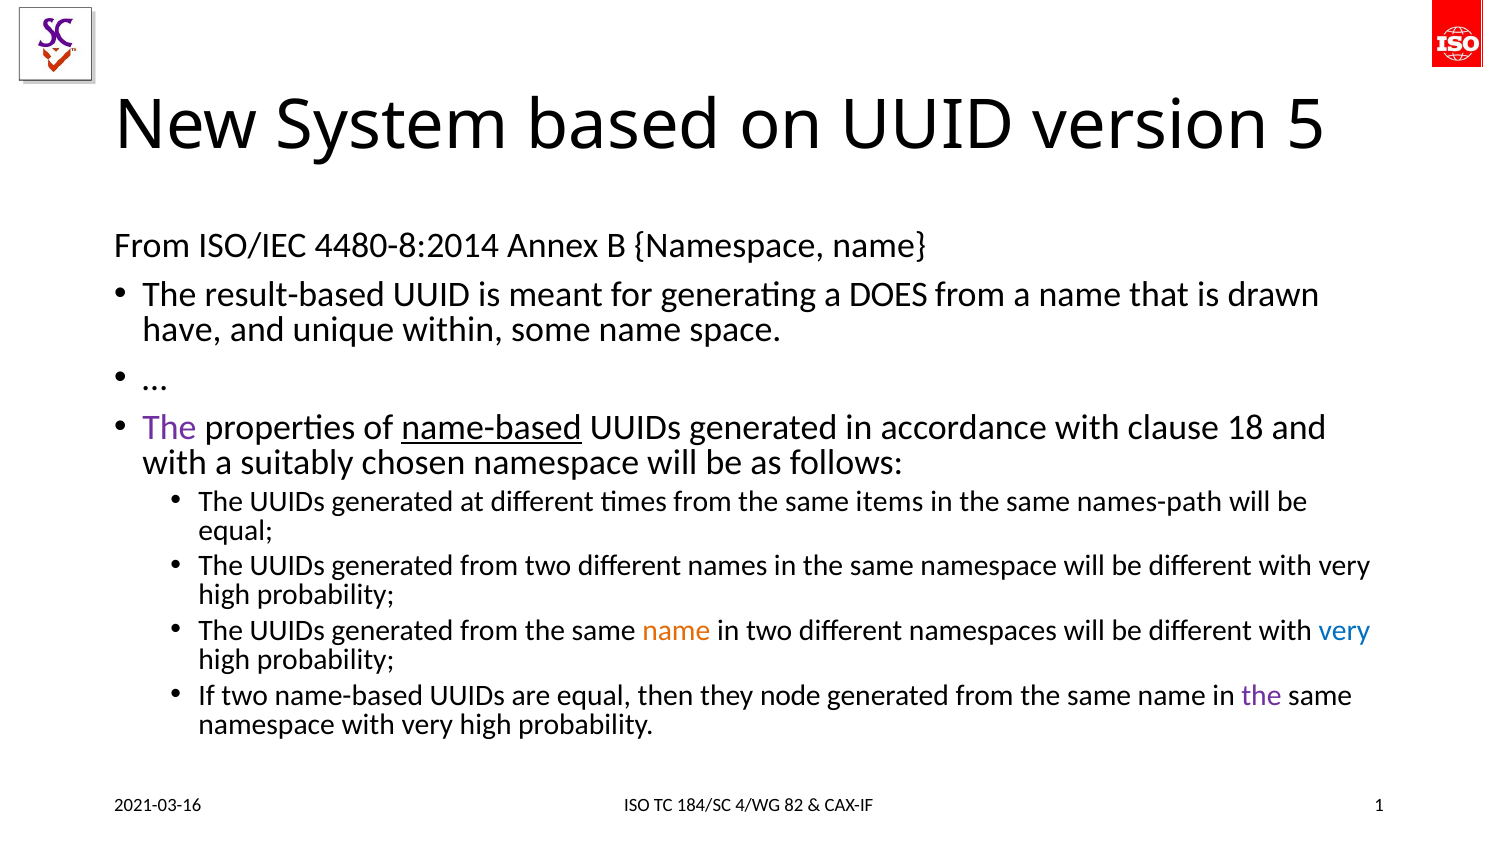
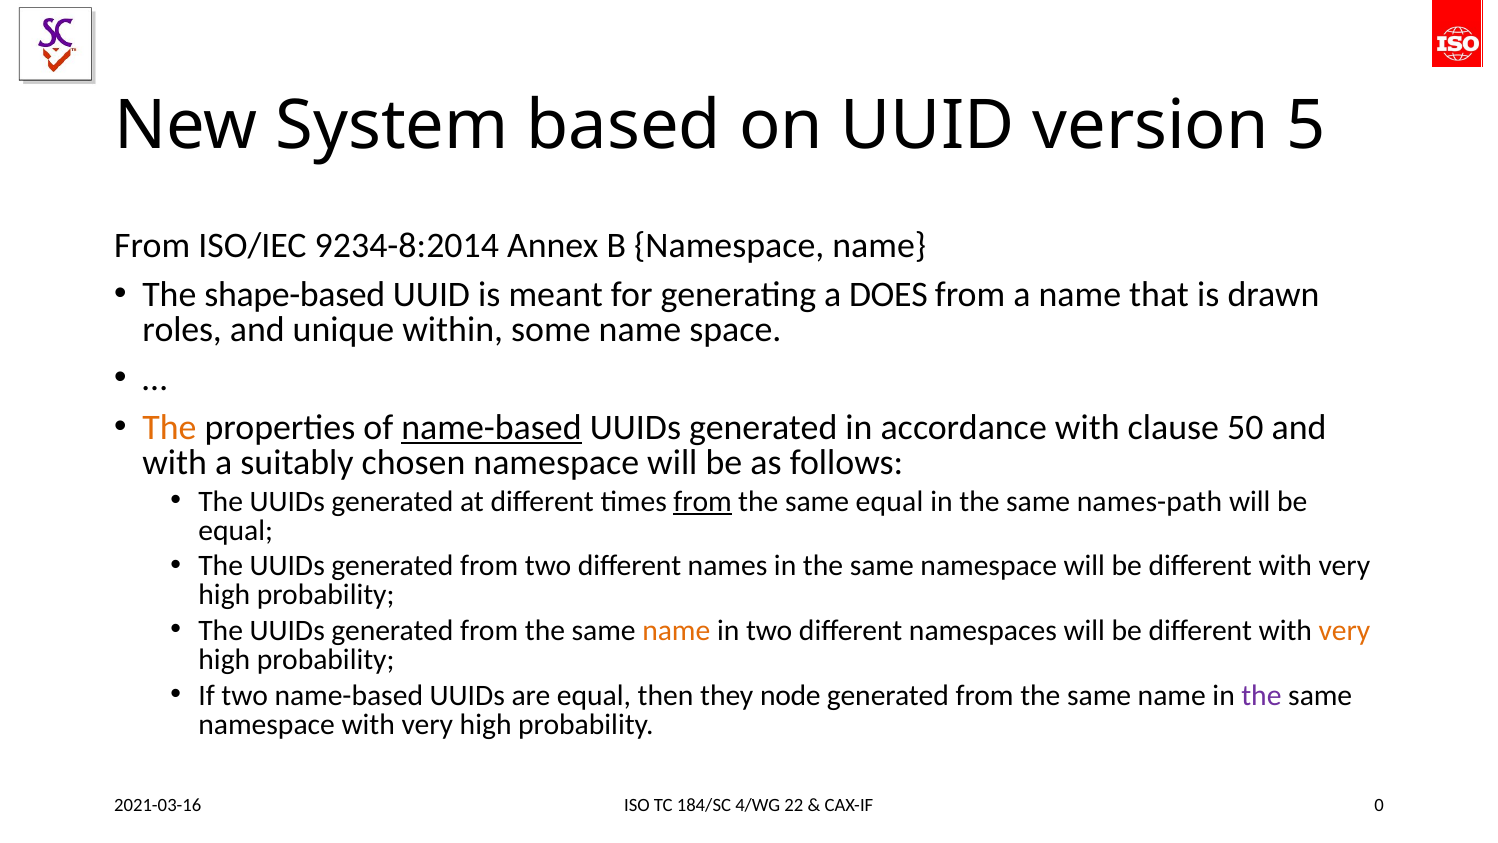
4480-8:2014: 4480-8:2014 -> 9234-8:2014 (407, 246)
result-based: result-based -> shape-based (295, 295)
have: have -> roles (182, 330)
The colour: purple -> orange (169, 427)
18: 18 -> 50 (1245, 427)
from underline: none -> present (703, 501)
same items: items -> equal (890, 501)
very colour: blue -> orange (1344, 631)
82: 82 -> 22 (794, 805)
1: 1 -> 0 (1379, 805)
